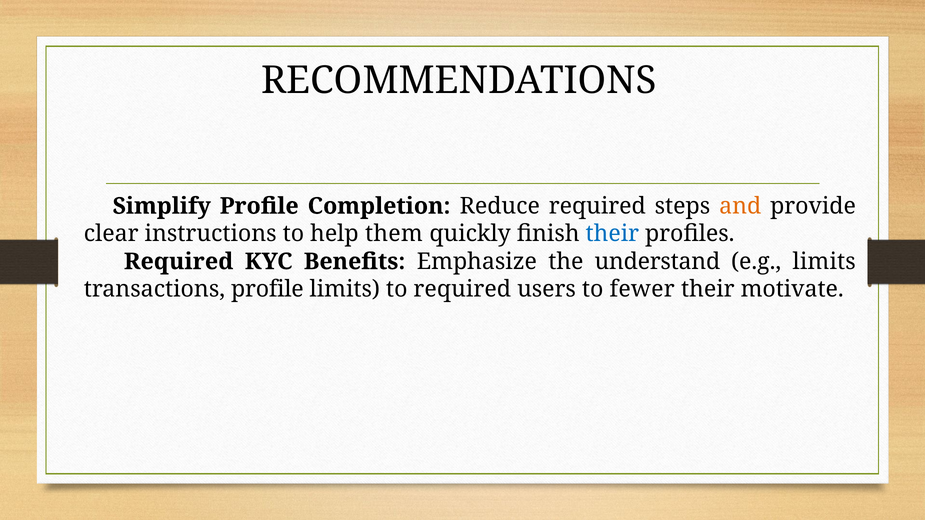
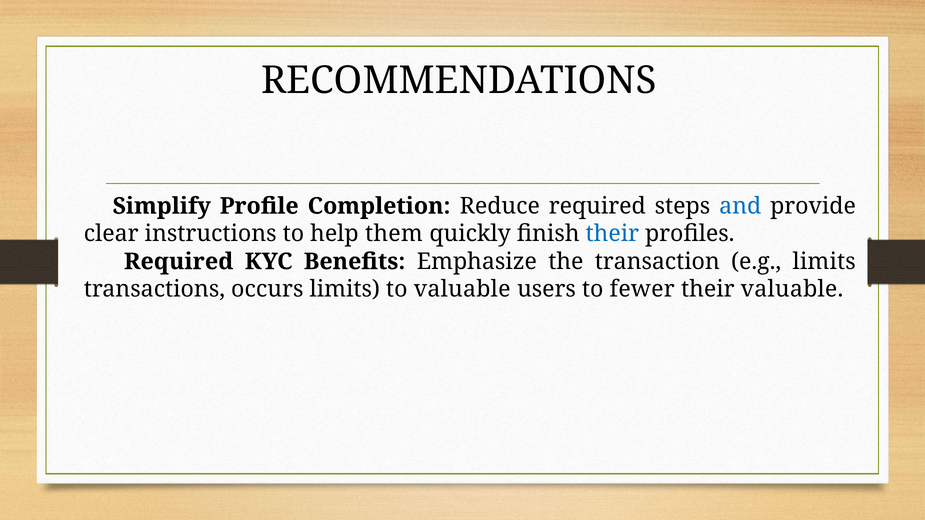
and colour: orange -> blue (740, 206)
understand: understand -> transaction (657, 262)
transactions profile: profile -> occurs (267, 289)
to required: required -> valuable (462, 289)
their motivate: motivate -> valuable (792, 289)
